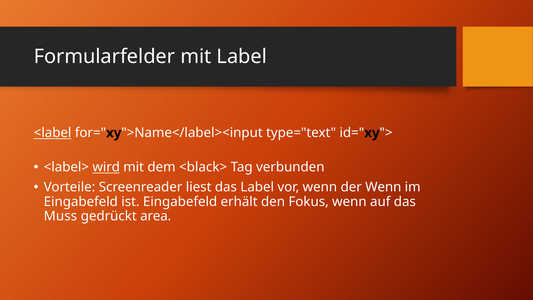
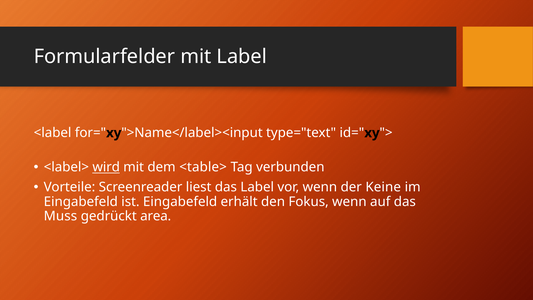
<label underline: present -> none (53, 133)
<black>: <black> -> <table> (203, 167)
der Wenn: Wenn -> Keine (383, 187)
